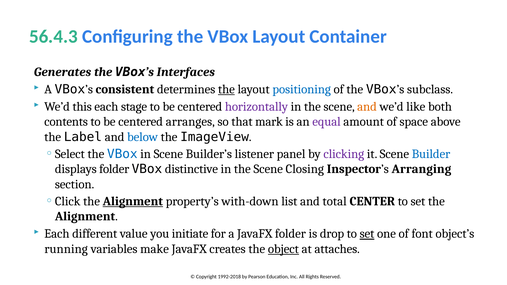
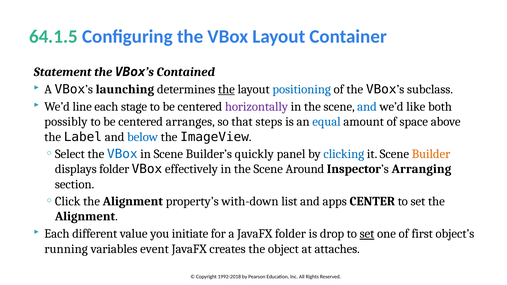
56.4.3: 56.4.3 -> 64.1.5 (53, 37)
Generates: Generates -> Statement (63, 72)
Interfaces: Interfaces -> Contained (186, 72)
consistent: consistent -> launching (125, 89)
this: this -> line (82, 107)
and colour: orange -> blue (367, 107)
contents: contents -> possibly (66, 122)
mark: mark -> steps (269, 122)
equal colour: purple -> blue (327, 122)
listener: listener -> quickly (254, 154)
clicking colour: purple -> blue (344, 154)
Builder colour: blue -> orange (431, 154)
distinctive: distinctive -> effectively (191, 169)
Closing: Closing -> Around (305, 169)
Alignment underline: present -> none (133, 201)
total: total -> apps (335, 201)
font: font -> first (422, 234)
make: make -> event (155, 249)
object underline: present -> none (283, 249)
